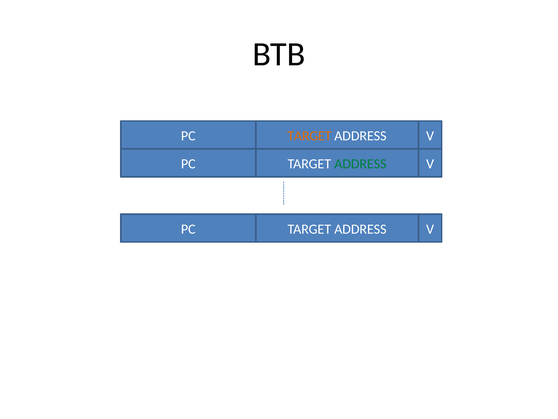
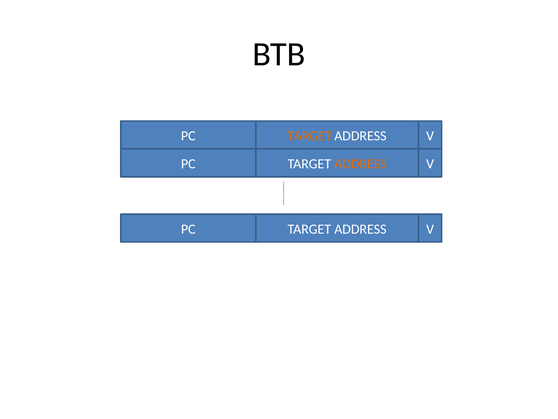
ADDRESS colour: green -> orange (360, 164)
